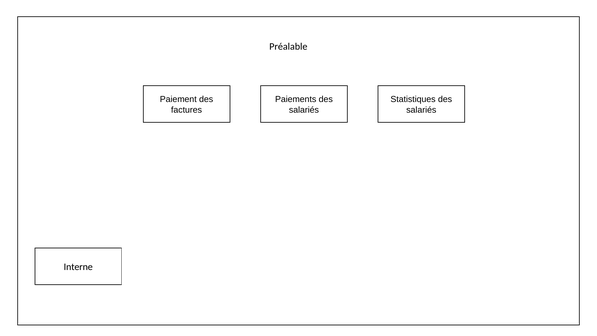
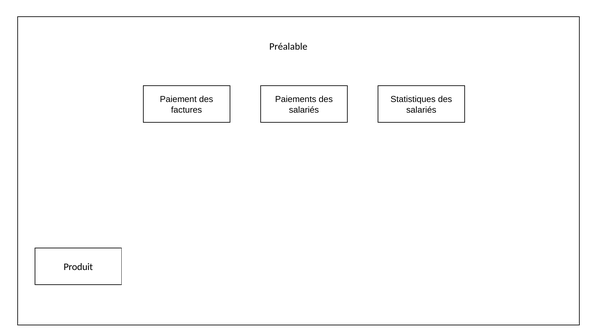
Interne: Interne -> Produit (78, 267)
